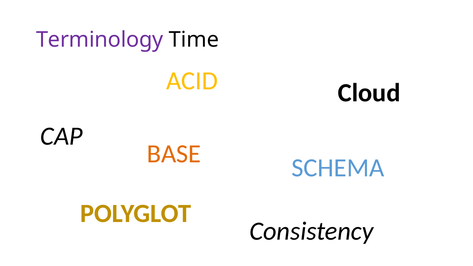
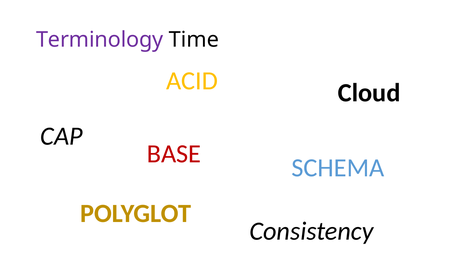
BASE colour: orange -> red (174, 154)
